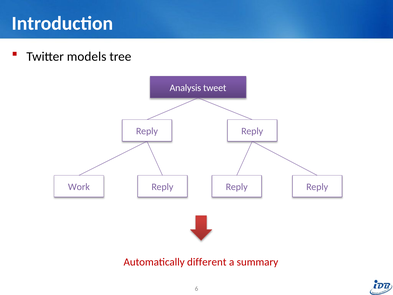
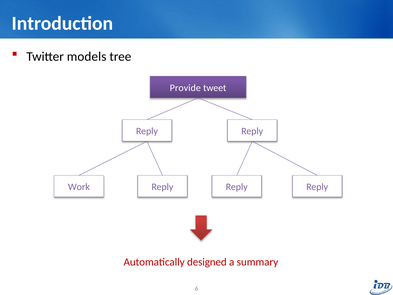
Analysis: Analysis -> Provide (185, 88)
different: different -> designed (207, 262)
